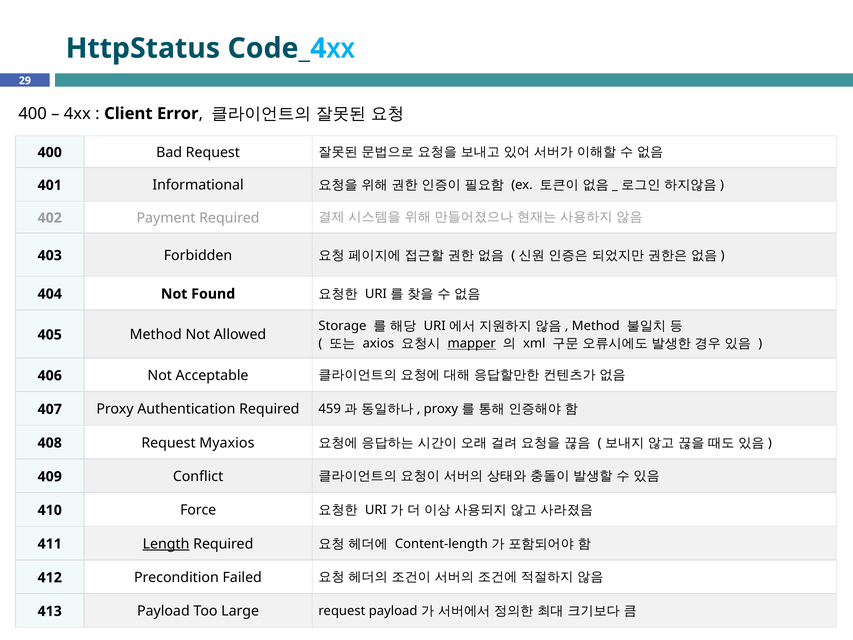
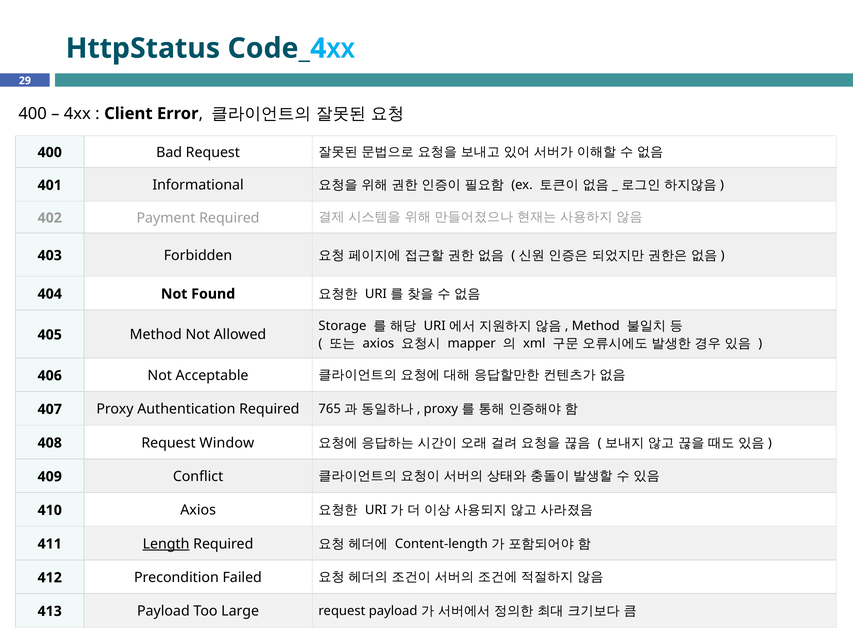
mapper underline: present -> none (472, 343)
459: 459 -> 765 (330, 409)
Myaxios: Myaxios -> Window (227, 443)
410 Force: Force -> Axios (198, 510)
